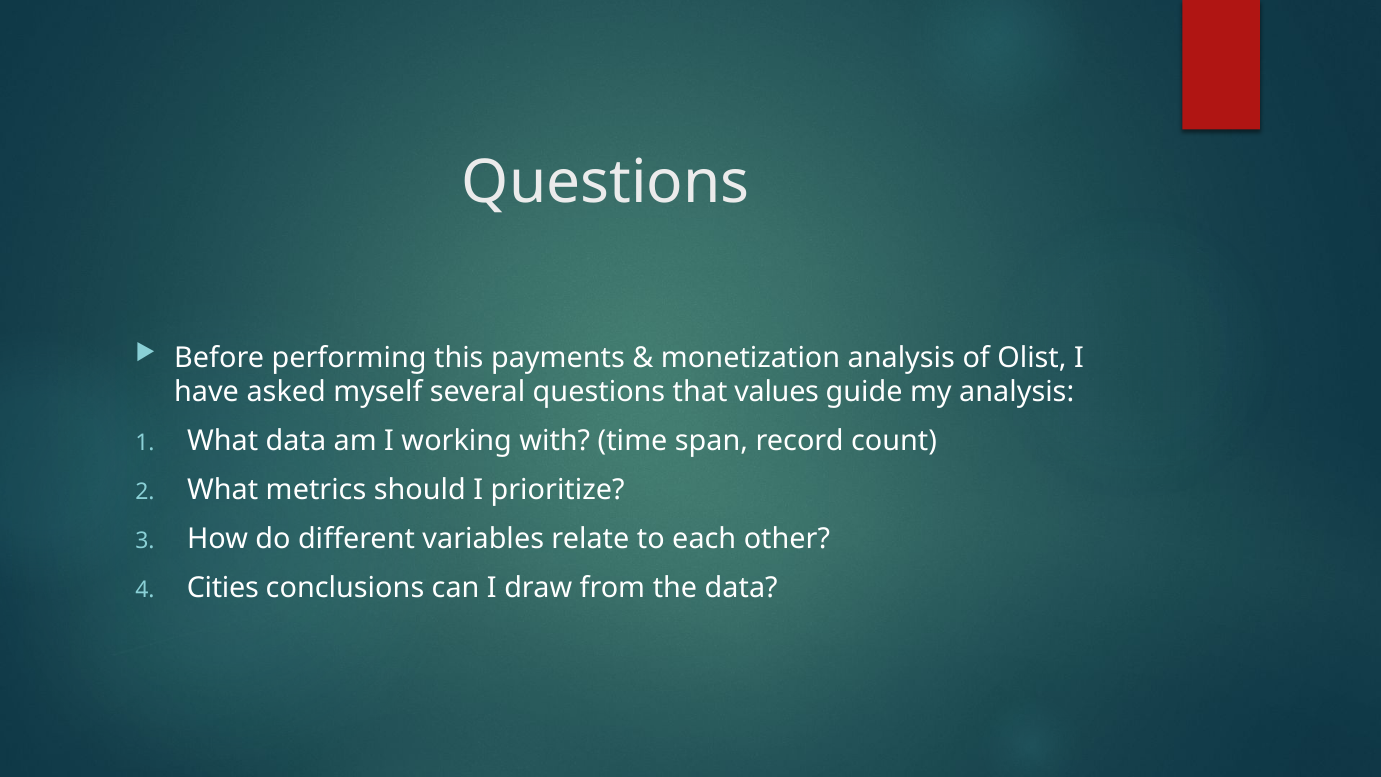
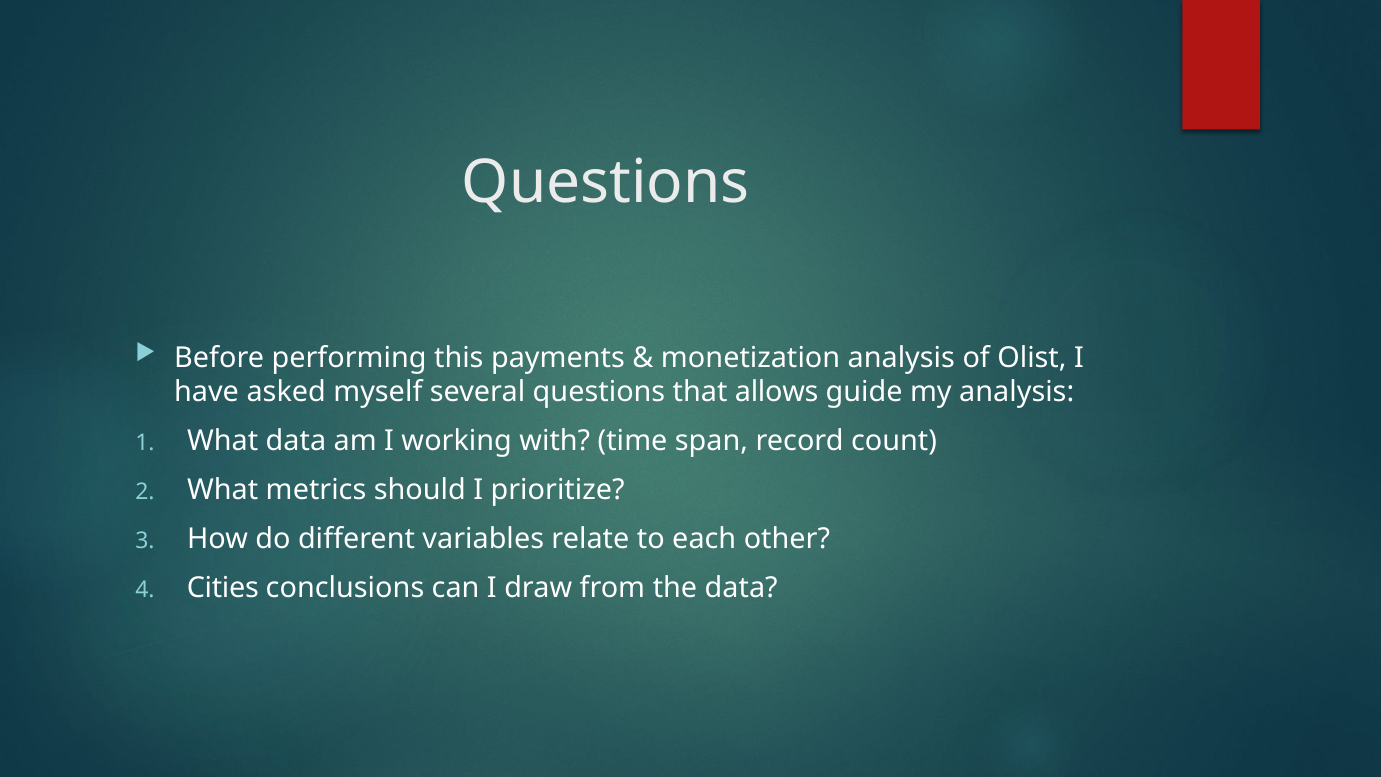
values: values -> allows (777, 392)
